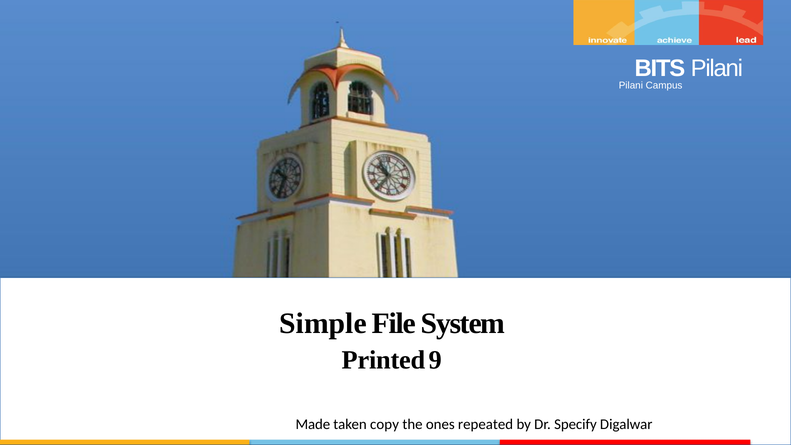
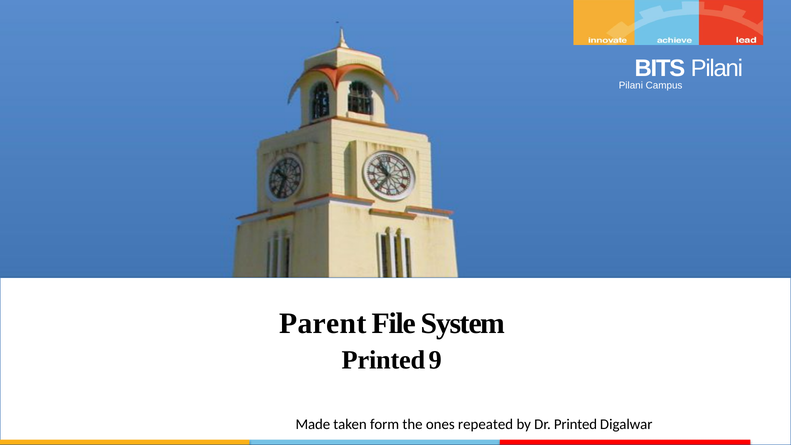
Simple: Simple -> Parent (323, 323)
copy: copy -> form (385, 424)
Dr Specify: Specify -> Printed (575, 424)
